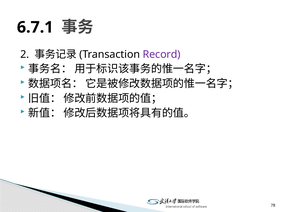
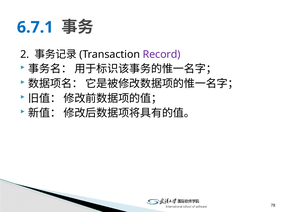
6.7.1 colour: black -> blue (35, 27)
